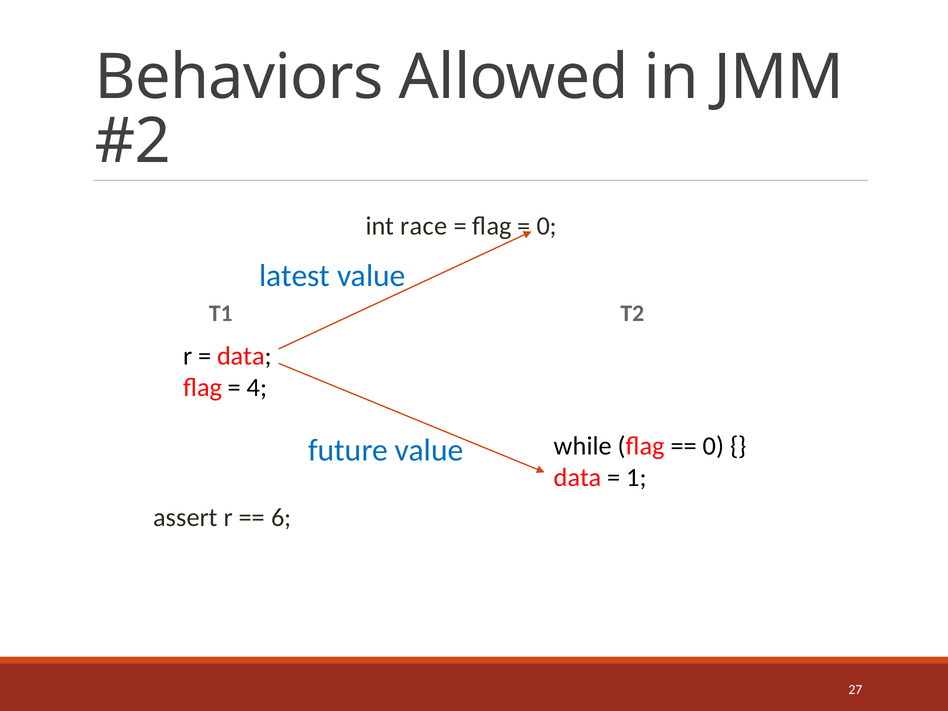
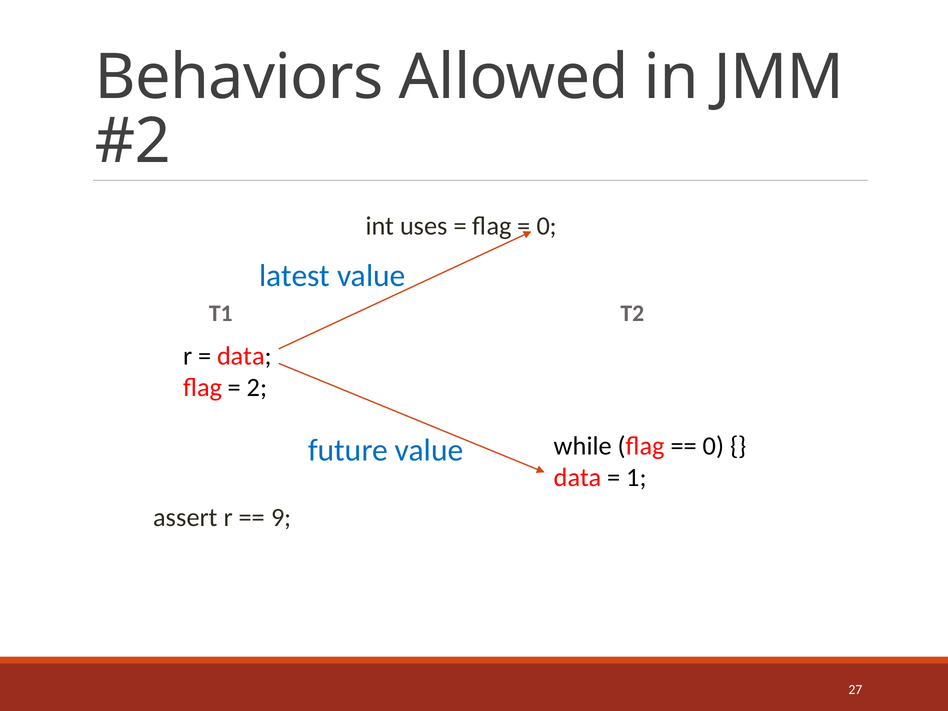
race: race -> uses (424, 226)
4: 4 -> 2 (257, 387)
6: 6 -> 9 (281, 518)
